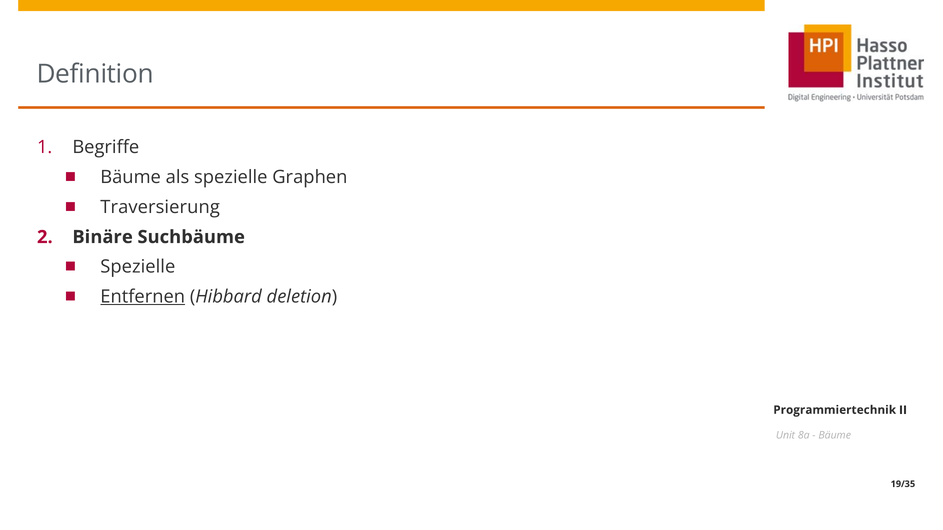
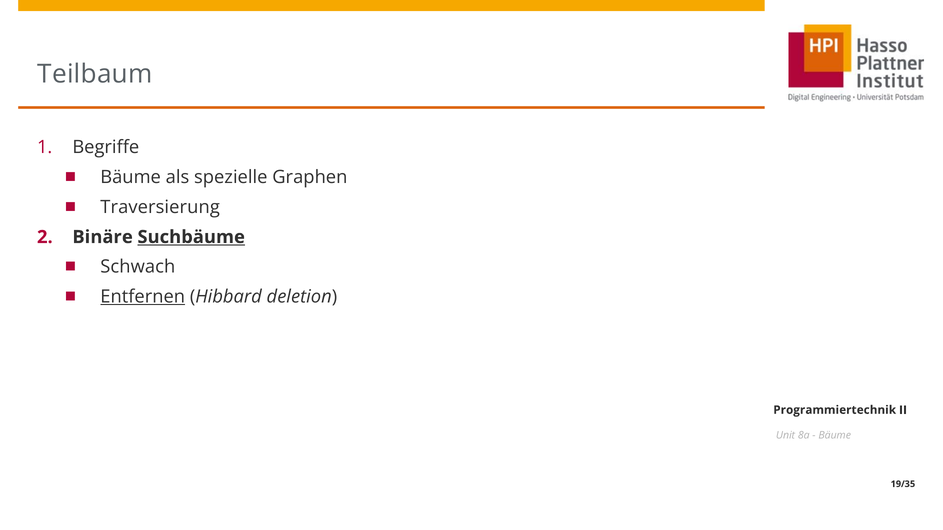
Definition: Definition -> Teilbaum (95, 74)
Suchbäume underline: none -> present (191, 237)
Spezielle: Spezielle -> Schwach (138, 267)
